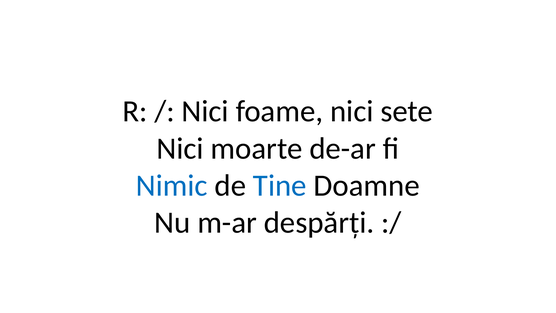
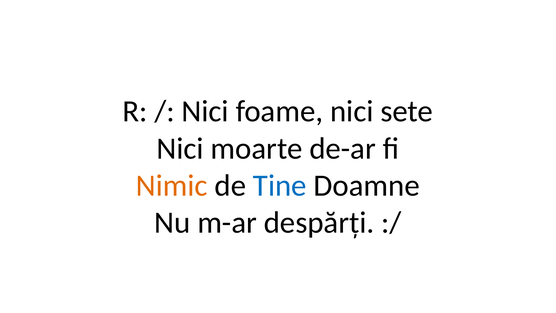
Nimic colour: blue -> orange (172, 185)
